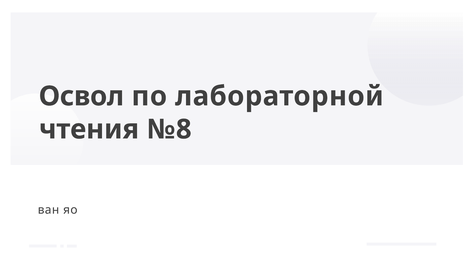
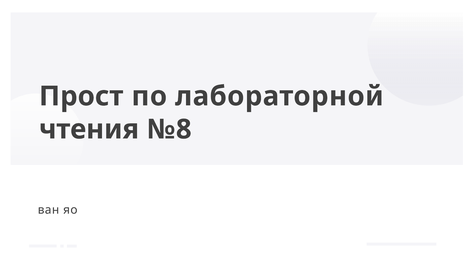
Освол: Освол -> Прост (81, 96)
